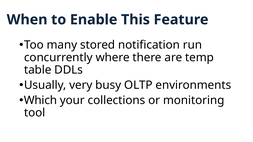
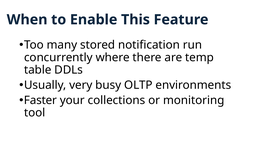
Which: Which -> Faster (40, 100)
